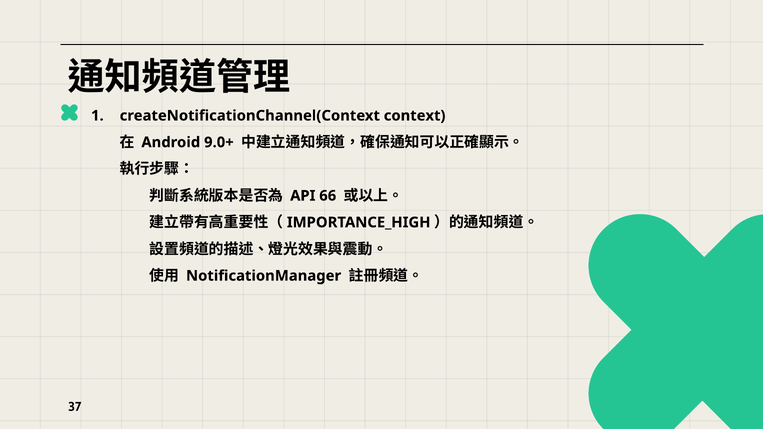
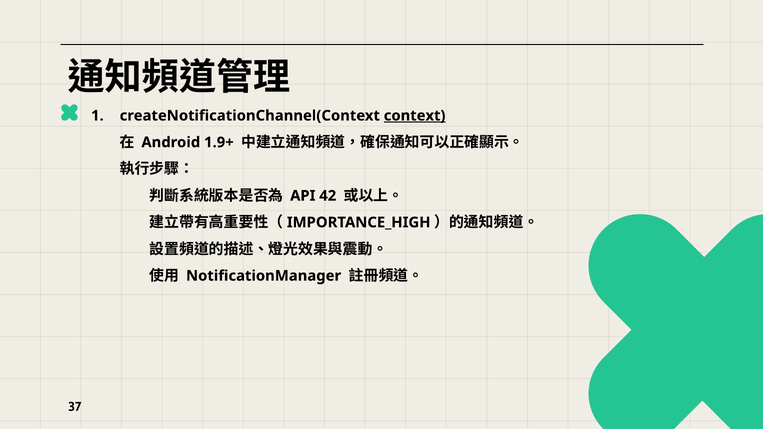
context underline: none -> present (415, 116)
9.0+: 9.0+ -> 1.9+ (219, 142)
66: 66 -> 42 (328, 196)
